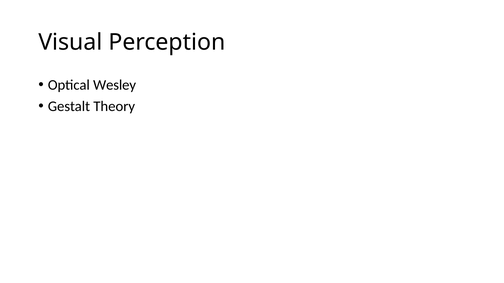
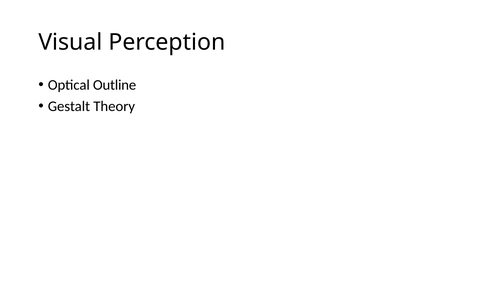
Wesley: Wesley -> Outline (115, 85)
